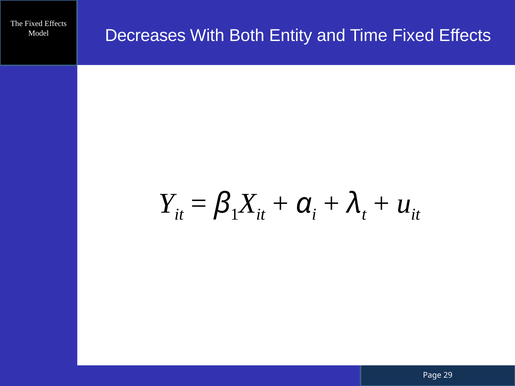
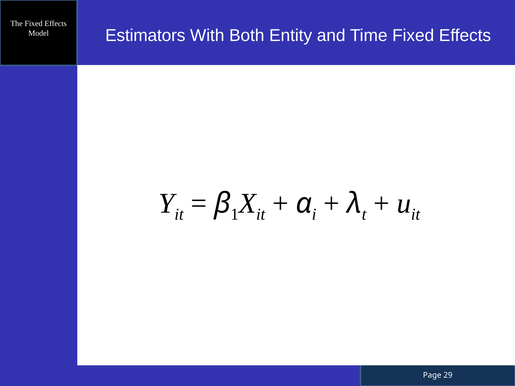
Decreases: Decreases -> Estimators (145, 35)
